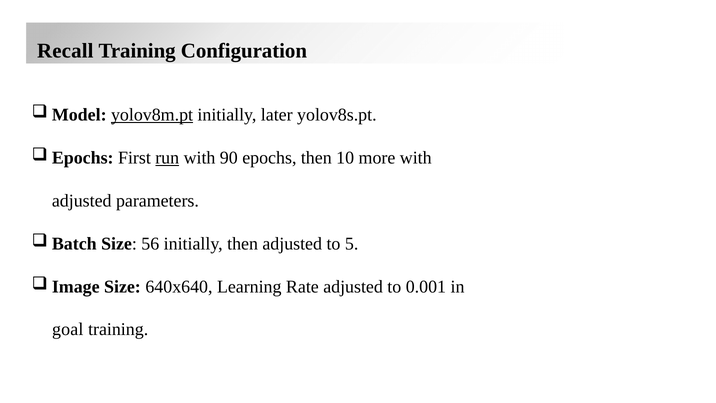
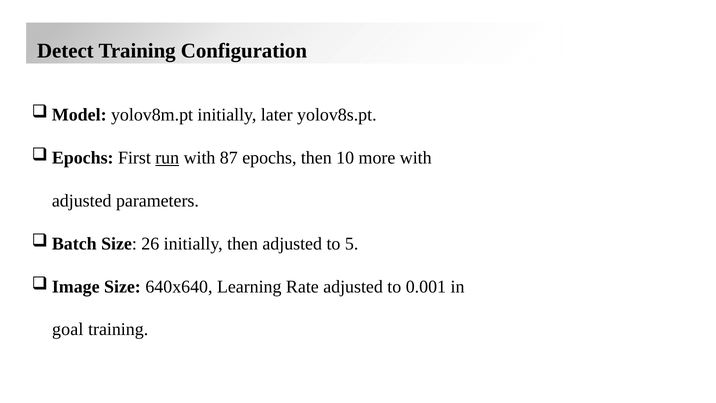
Recall: Recall -> Detect (65, 51)
yolov8m.pt underline: present -> none (152, 115)
90: 90 -> 87 (229, 158)
56: 56 -> 26 (150, 243)
